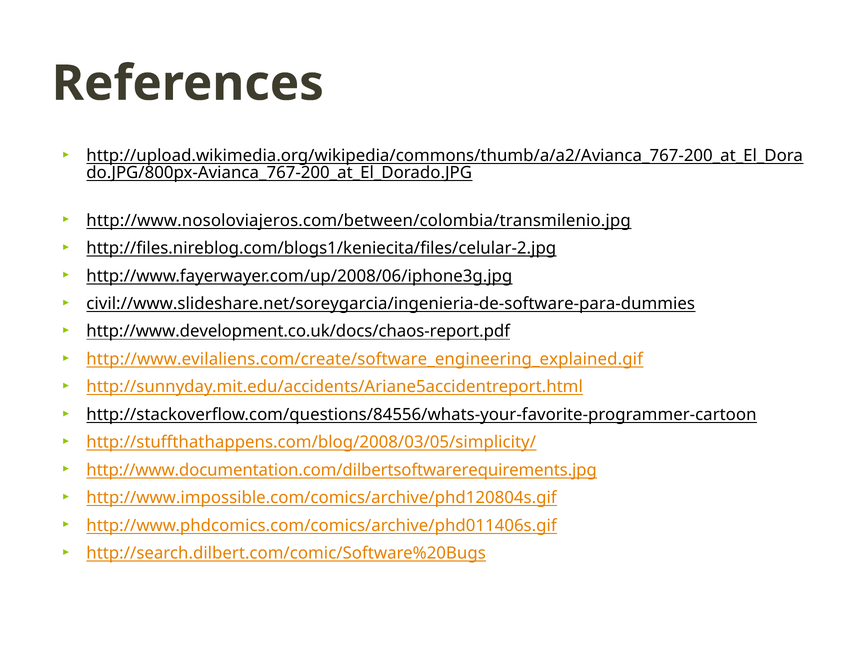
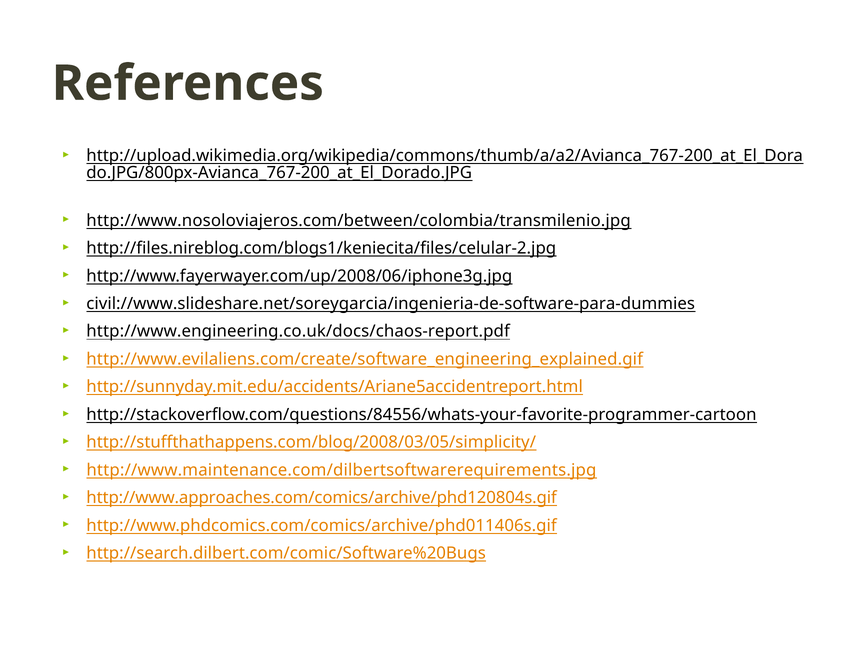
http://www.development.co.uk/docs/chaos-report.pdf: http://www.development.co.uk/docs/chaos-report.pdf -> http://www.engineering.co.uk/docs/chaos-report.pdf (298, 331)
http://www.documentation.com/dilbertsoftwarerequirements.jpg: http://www.documentation.com/dilbertsoftwarerequirements.jpg -> http://www.maintenance.com/dilbertsoftwarerequirements.jpg (341, 470)
http://www.impossible.com/comics/archive/phd120804s.gif: http://www.impossible.com/comics/archive/phd120804s.gif -> http://www.approaches.com/comics/archive/phd120804s.gif (322, 498)
